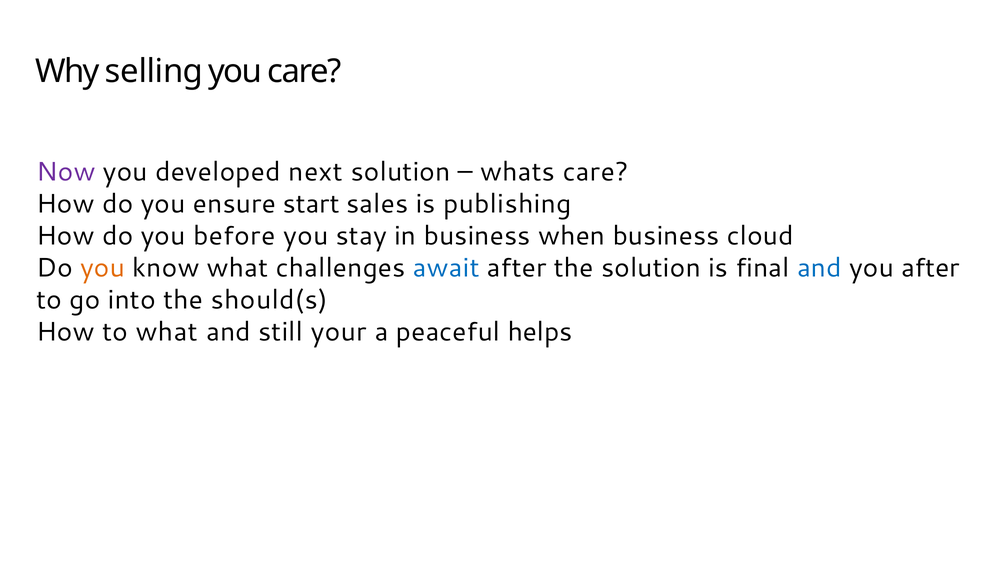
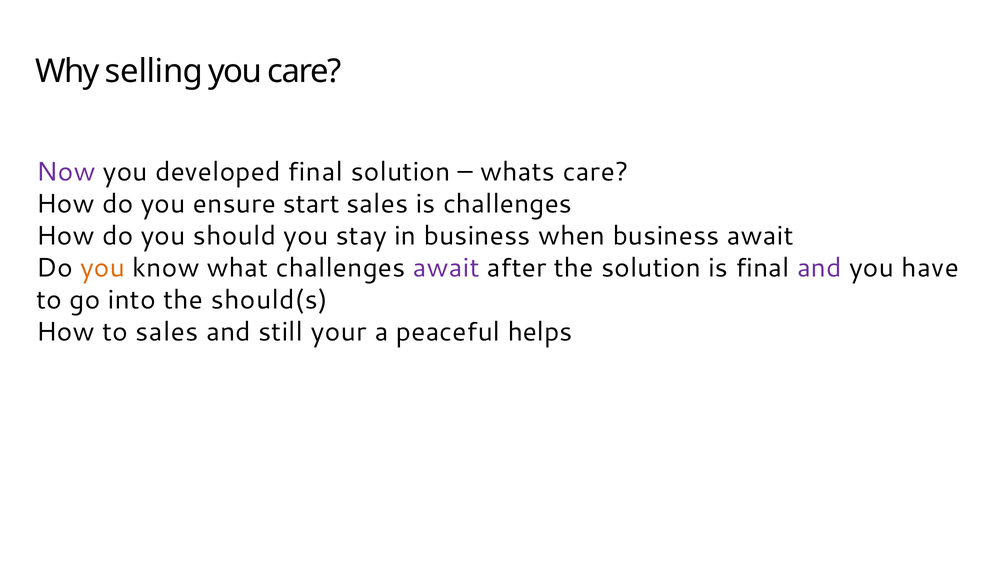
developed next: next -> final (316, 172)
is publishing: publishing -> challenges (508, 204)
before: before -> should (234, 236)
business cloud: cloud -> await (760, 236)
await colour: blue -> purple (446, 268)
and colour: blue -> purple (819, 268)
you after: after -> have (930, 268)
to what: what -> sales (167, 332)
